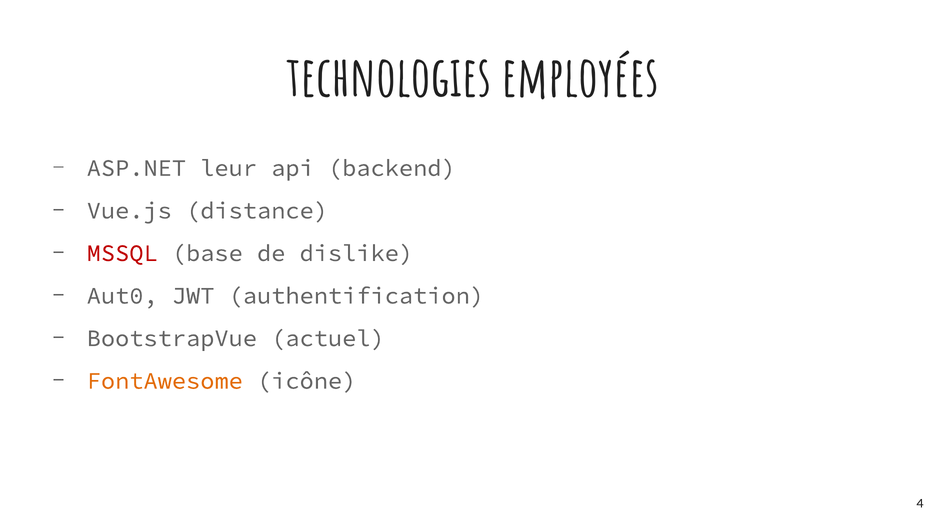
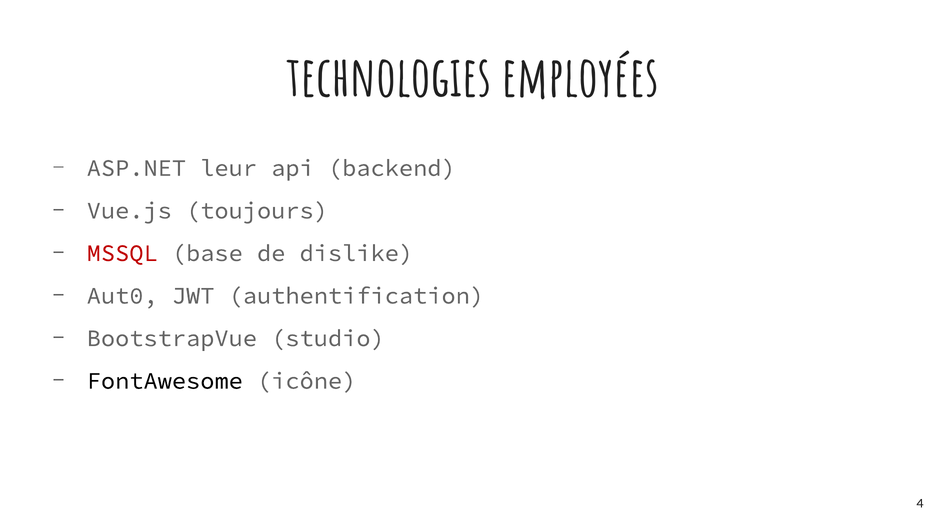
distance: distance -> toujours (257, 211)
actuel: actuel -> studio (328, 338)
FontAwesome colour: orange -> black (165, 381)
